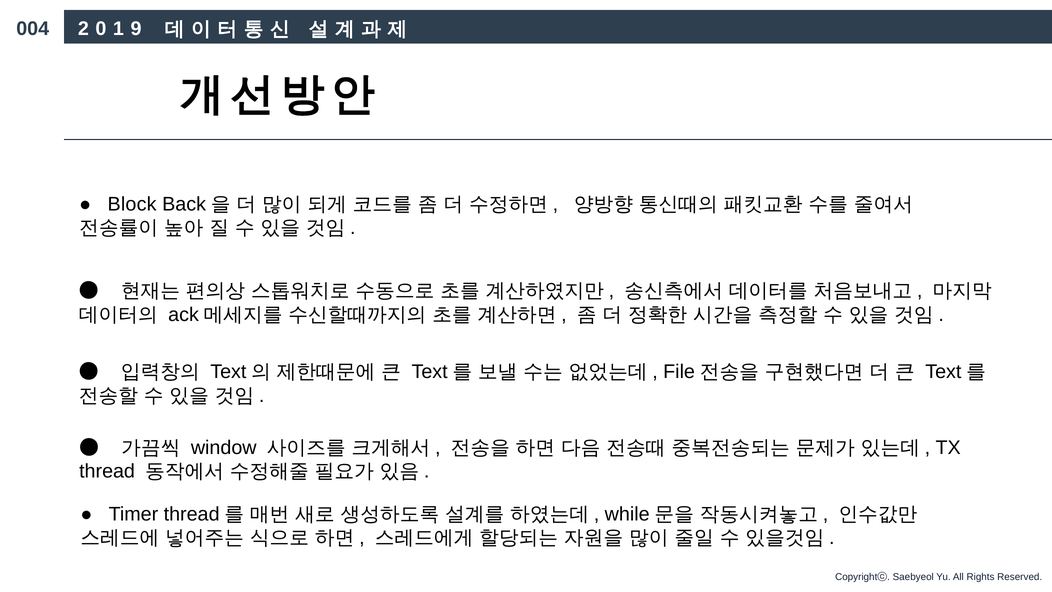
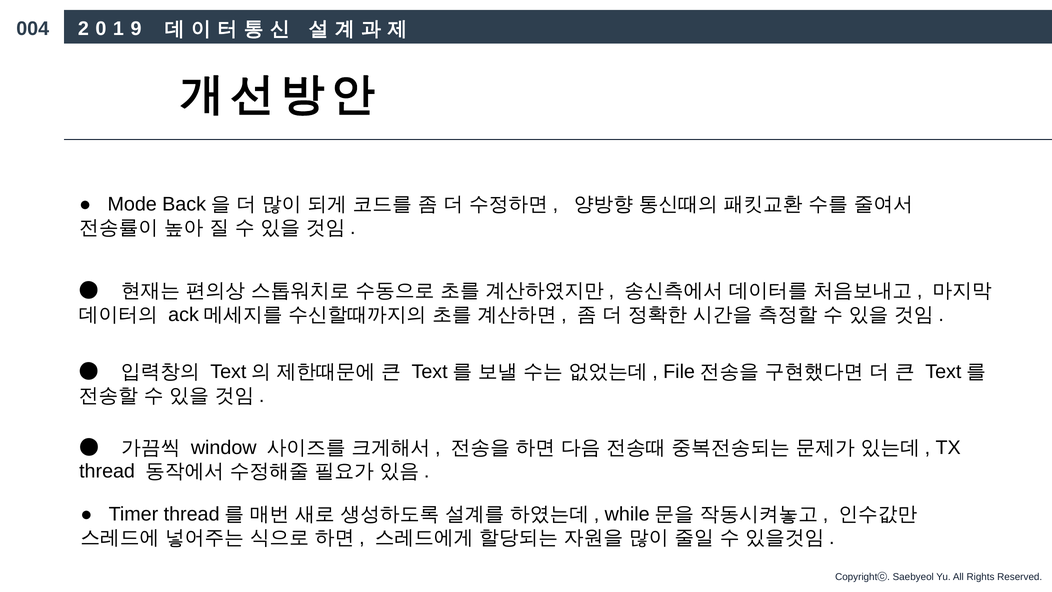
Block: Block -> Mode (132, 204)
